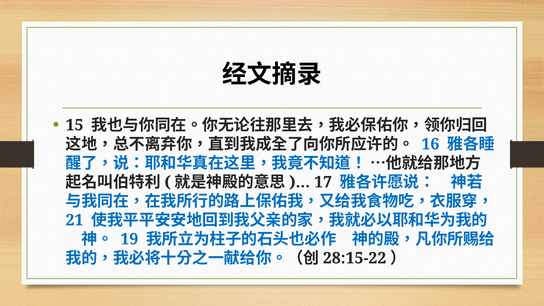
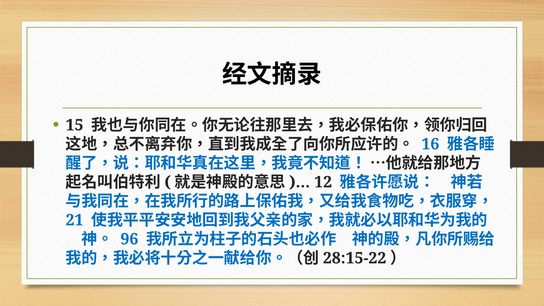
17: 17 -> 12 (323, 182)
19: 19 -> 96 (129, 239)
